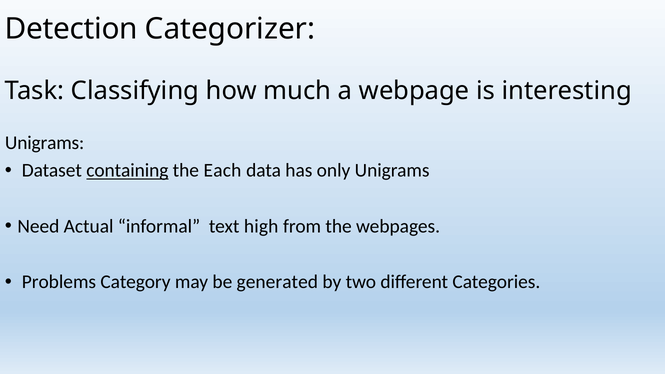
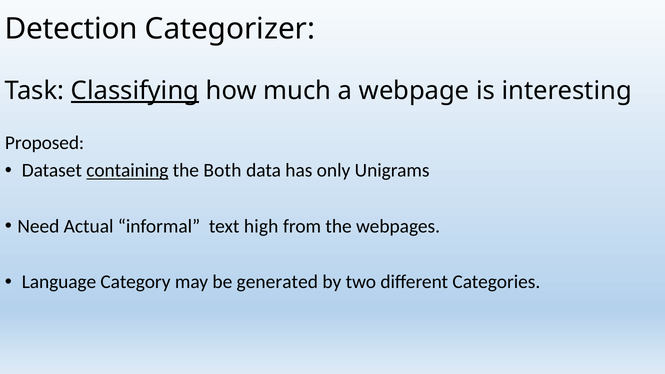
Classifying underline: none -> present (135, 91)
Unigrams: Unigrams -> Proposed (45, 143)
Each: Each -> Both (222, 171)
Problems: Problems -> Language (59, 282)
